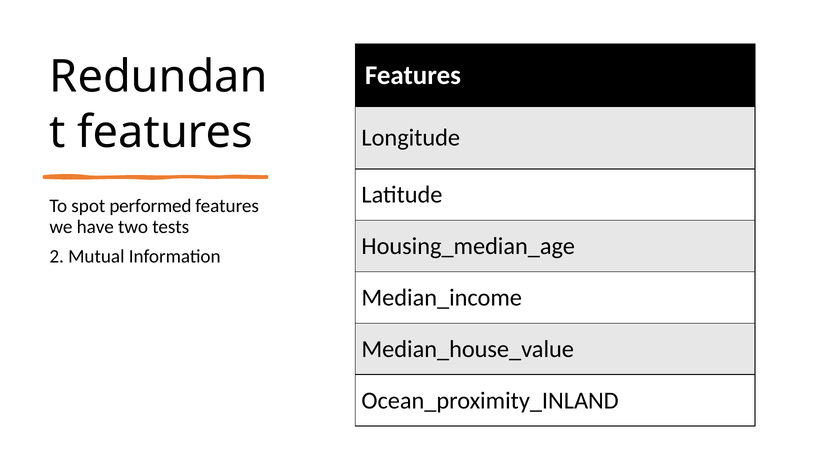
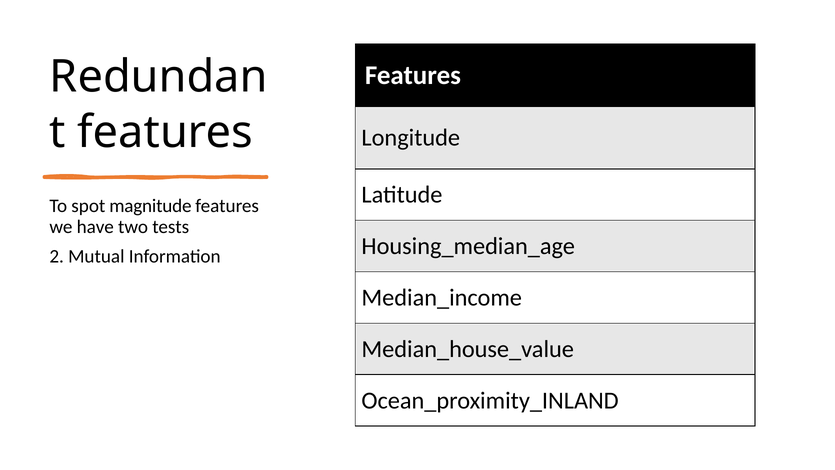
performed: performed -> magnitude (150, 206)
